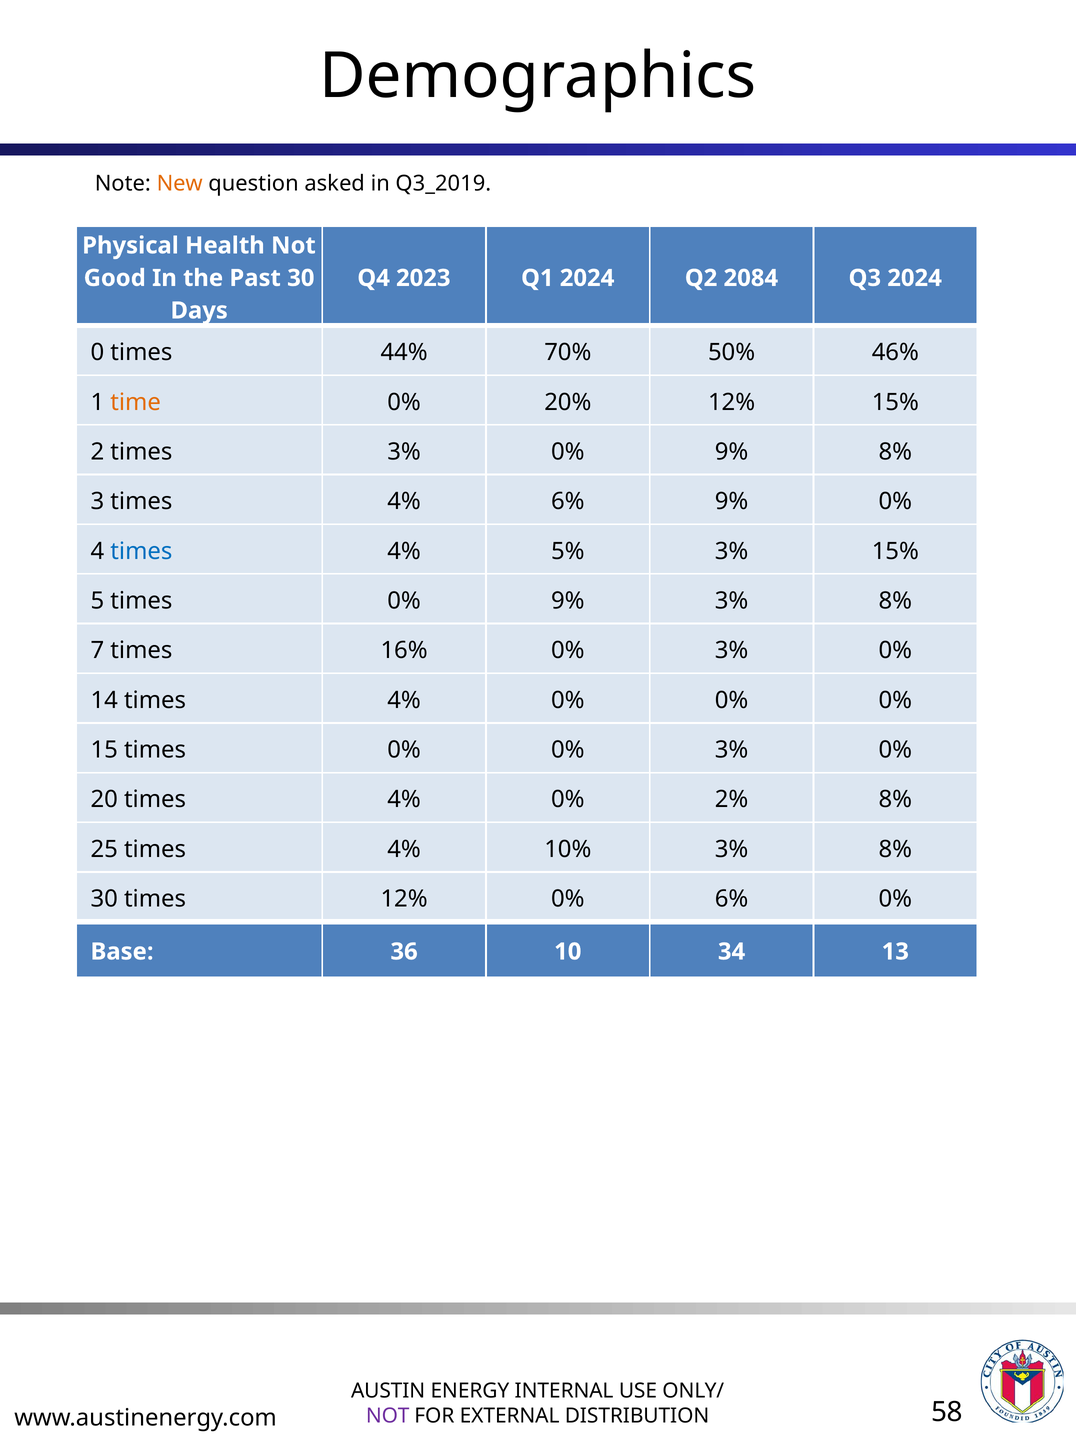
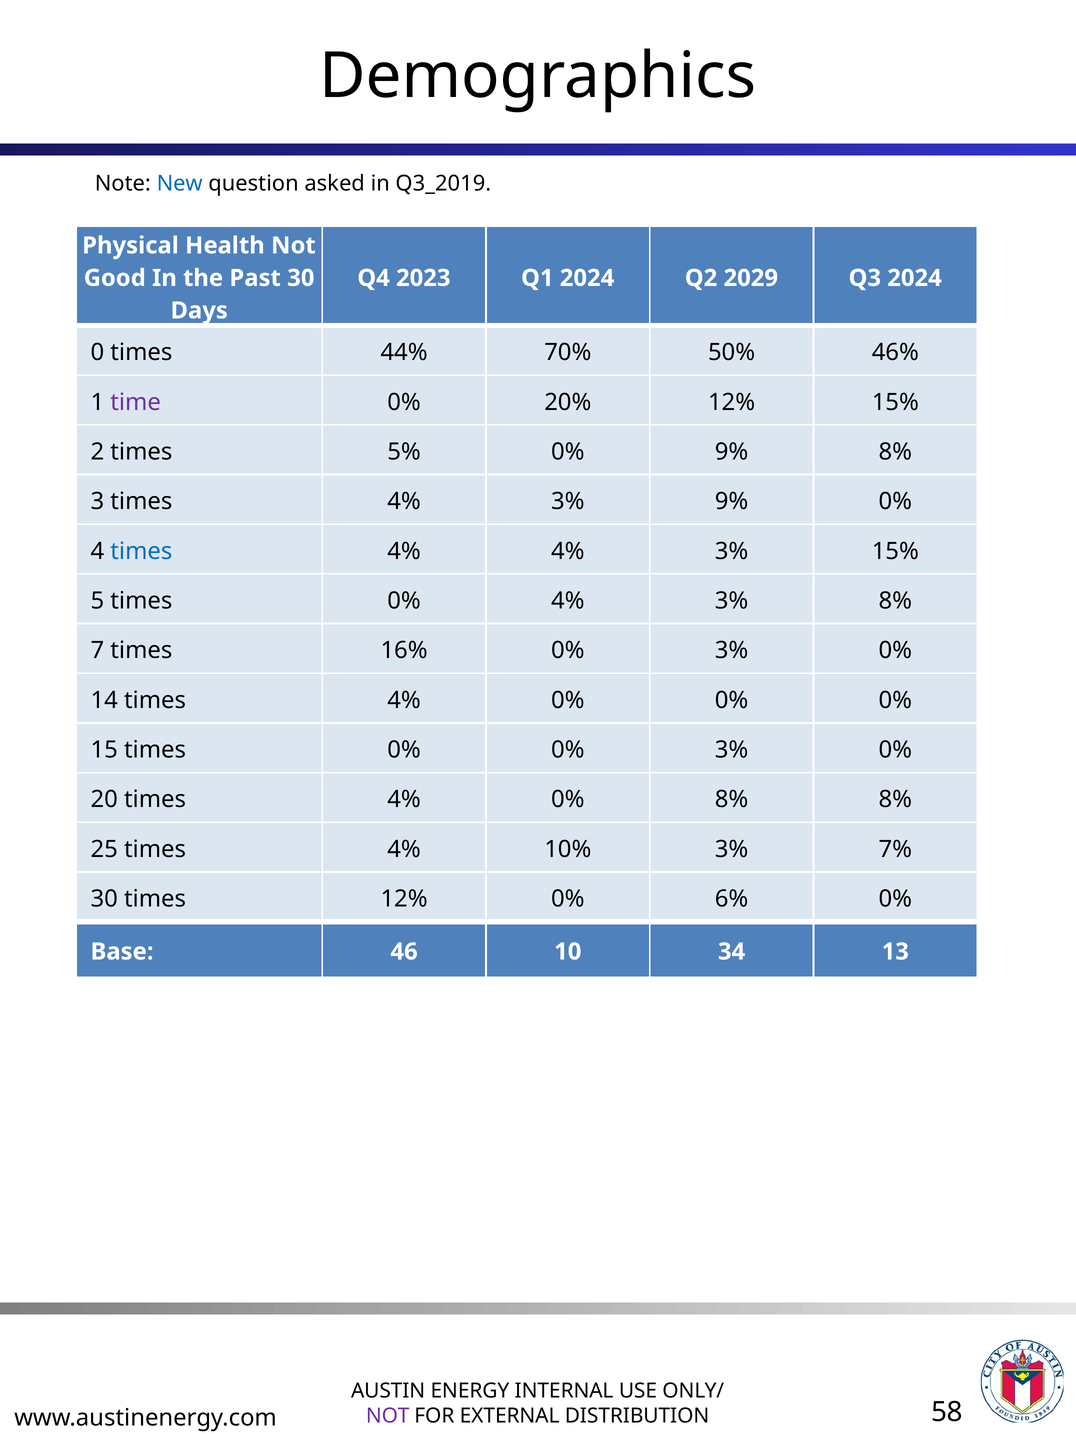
New colour: orange -> blue (180, 184)
2084: 2084 -> 2029 (751, 278)
time colour: orange -> purple (136, 402)
times 3%: 3% -> 5% (404, 452)
times 4% 6%: 6% -> 3% (568, 502)
4% 5%: 5% -> 4% (568, 551)
times 0% 9%: 9% -> 4% (568, 601)
0% 2%: 2% -> 8% (732, 800)
10% 3% 8%: 8% -> 7% (895, 850)
36: 36 -> 46 (404, 952)
